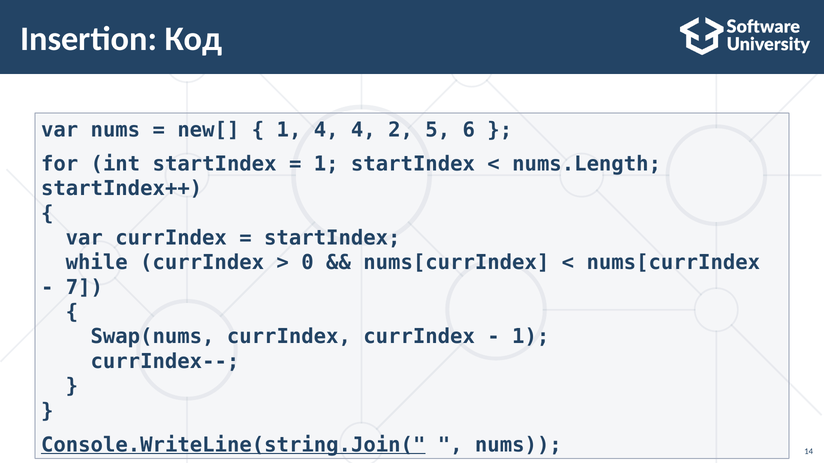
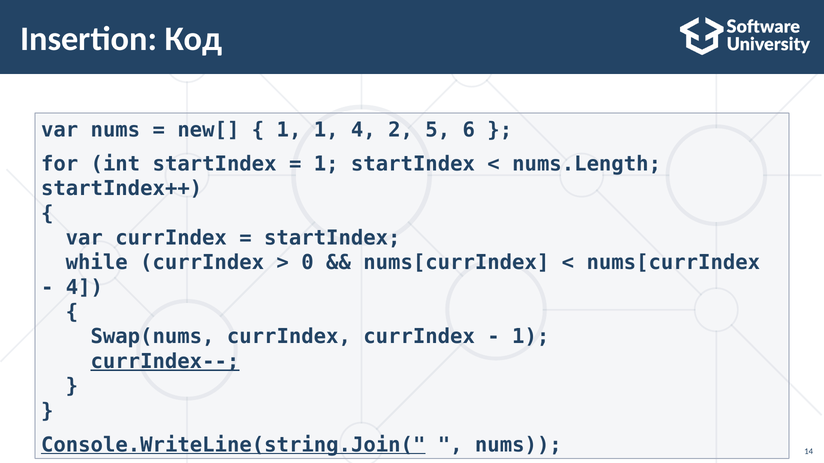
1 4: 4 -> 1 (326, 130)
7: 7 -> 4 (84, 288)
currIndex-- underline: none -> present (165, 362)
